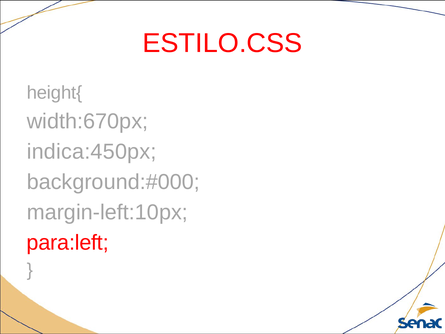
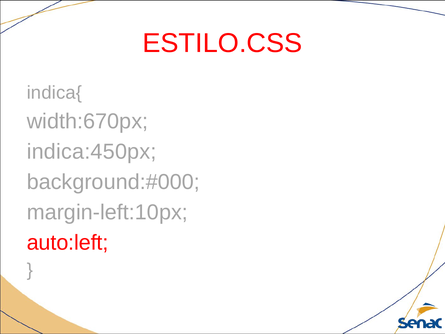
height{: height{ -> indica{ (54, 93)
para:left: para:left -> auto:left (68, 242)
